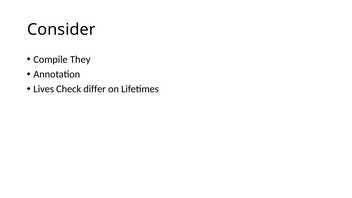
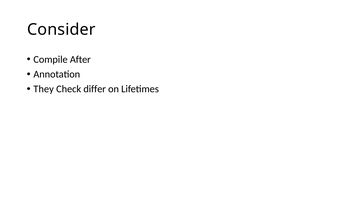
They: They -> After (80, 60)
Lives: Lives -> They (44, 89)
